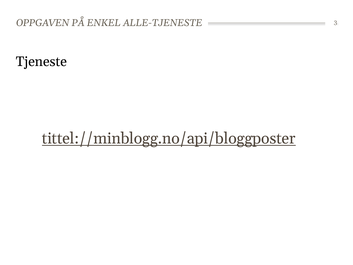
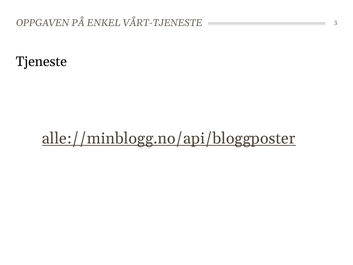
ALLE-TJENESTE: ALLE-TJENESTE -> VÅRT-TJENESTE (163, 23)
tittel://minblogg.no/api/bloggposter: tittel://minblogg.no/api/bloggposter -> alle://minblogg.no/api/bloggposter (169, 138)
